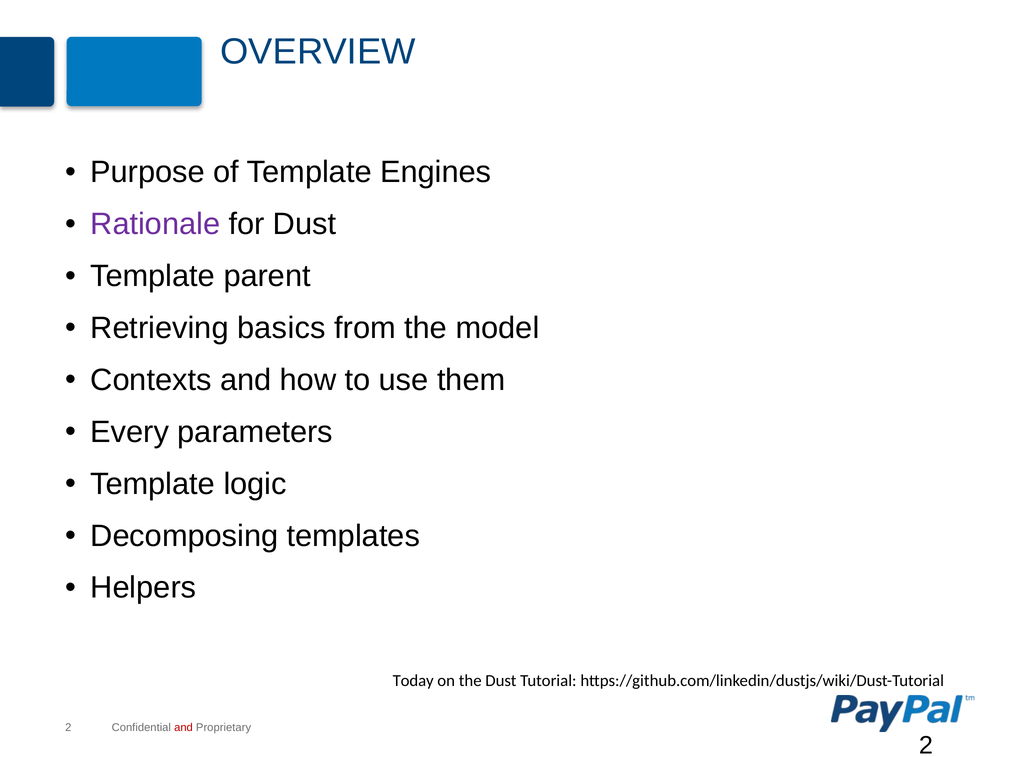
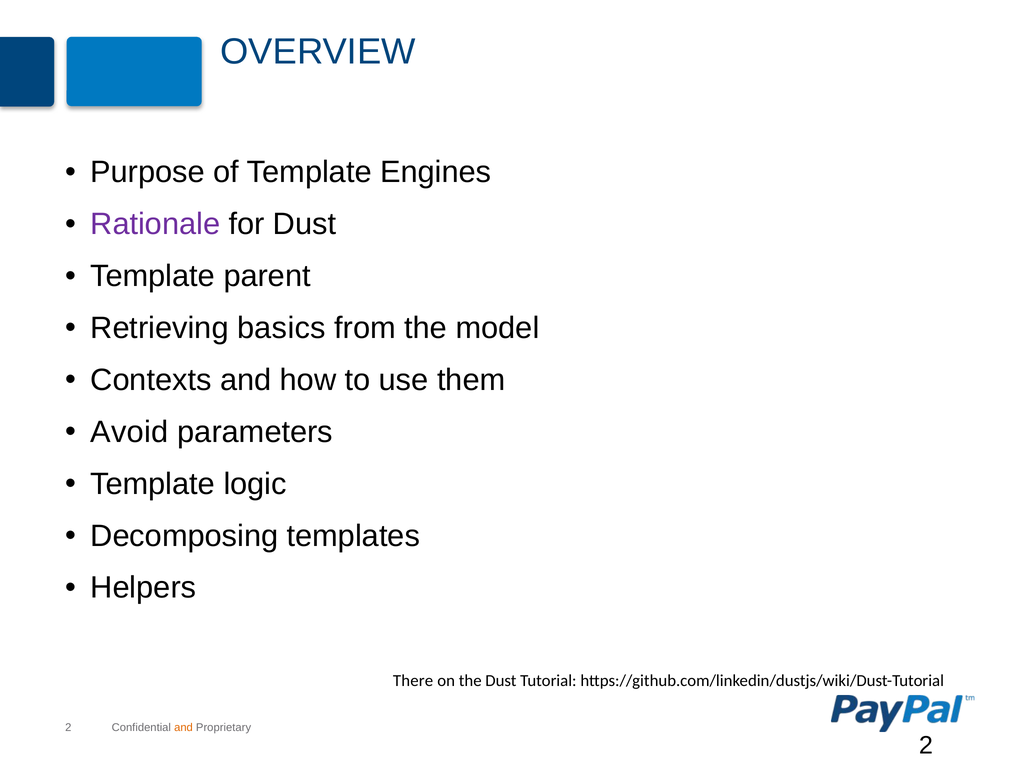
Every: Every -> Avoid (129, 432)
Today: Today -> There (413, 680)
and colour: red -> orange (183, 727)
